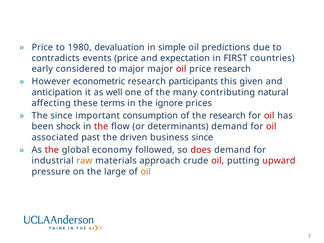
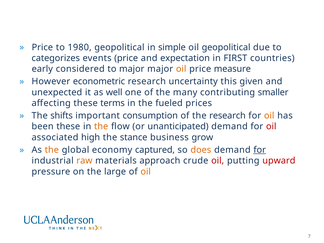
1980 devaluation: devaluation -> geopolitical (119, 47)
oil predictions: predictions -> geopolitical (226, 47)
contradicts: contradicts -> categorizes (56, 58)
oil colour: red -> orange (181, 69)
price research: research -> measure (232, 69)
participants: participants -> uncertainty (193, 81)
anticipation: anticipation -> unexpected (57, 92)
natural: natural -> smaller (273, 92)
ignore: ignore -> fueled (169, 103)
The since: since -> shifts (62, 116)
oil colour: red -> orange (269, 116)
been shock: shock -> these (68, 127)
the colour: red -> orange (101, 127)
determinants: determinants -> unanticipated (178, 127)
past: past -> high (91, 137)
driven: driven -> stance (134, 137)
business since: since -> grow (202, 137)
the colour: red -> orange (52, 150)
followed: followed -> captured (155, 150)
does colour: red -> orange (201, 150)
for underline: none -> present (260, 150)
